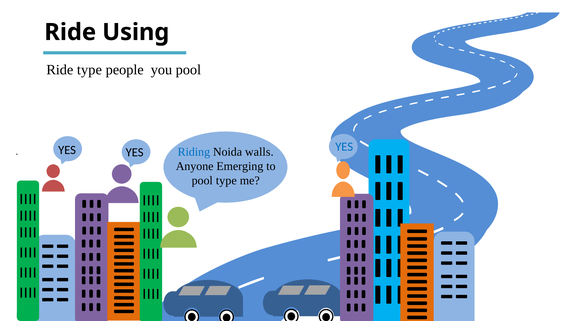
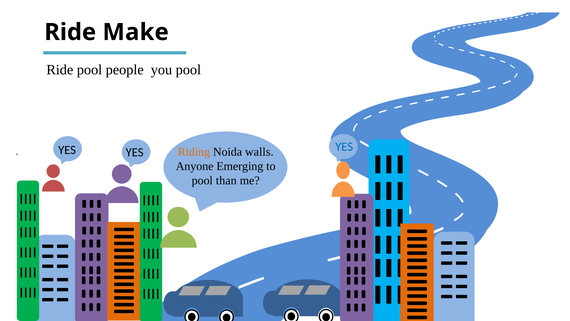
Using: Using -> Make (136, 32)
Ride type: type -> pool (90, 70)
Riding colour: blue -> orange (194, 152)
pool type: type -> than (226, 180)
